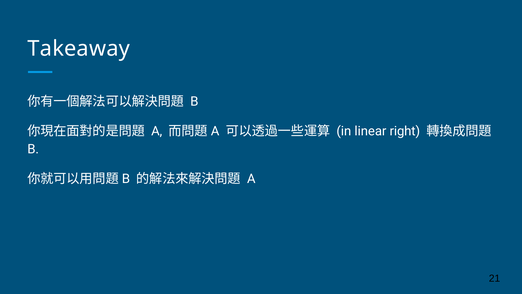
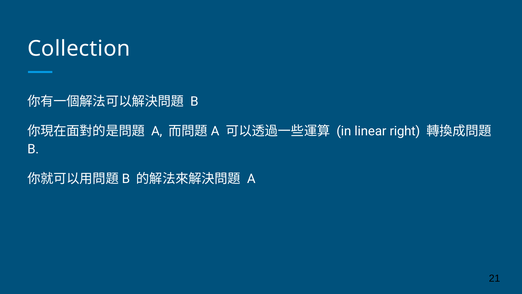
Takeaway: Takeaway -> Collection (79, 49)
